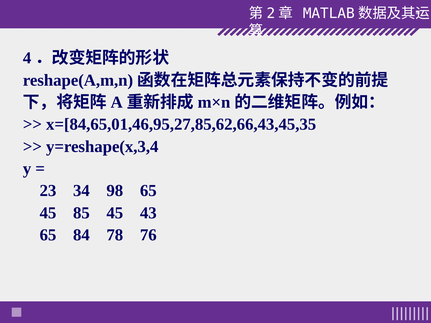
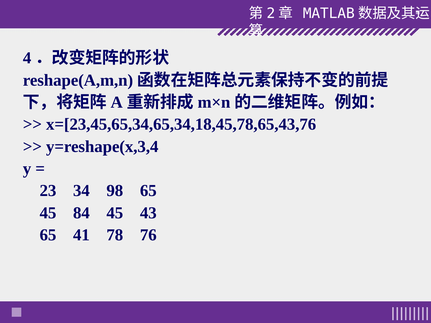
x=[84,65,01,46,95,27,85,62,66,43,45,35: x=[84,65,01,46,95,27,85,62,66,43,45,35 -> x=[23,45,65,34,65,34,18,45,78,65,43,76 (181, 125)
85: 85 -> 84 (81, 213)
84: 84 -> 41 (81, 235)
